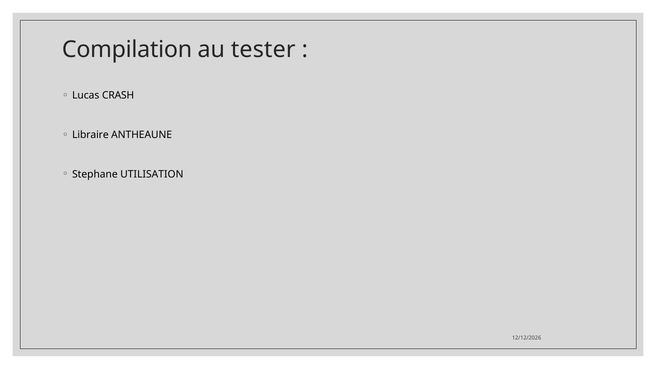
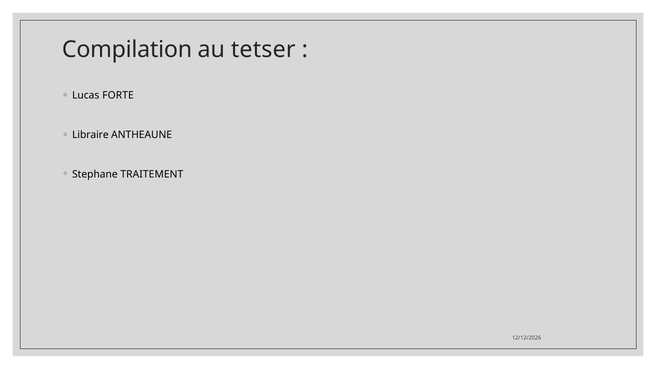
tester: tester -> tetser (263, 49)
CRASH: CRASH -> FORTE (118, 95)
UTILISATION: UTILISATION -> TRAITEMENT (152, 174)
